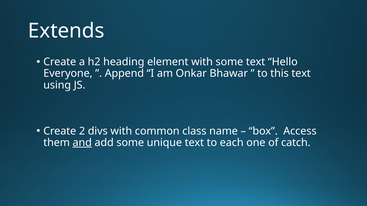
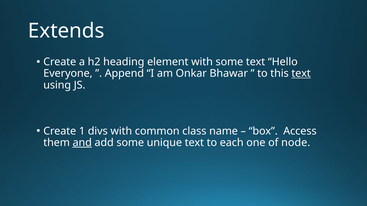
text underline: none -> present (301, 74)
2: 2 -> 1 (82, 131)
catch: catch -> node (296, 143)
